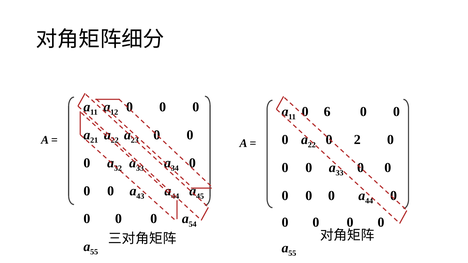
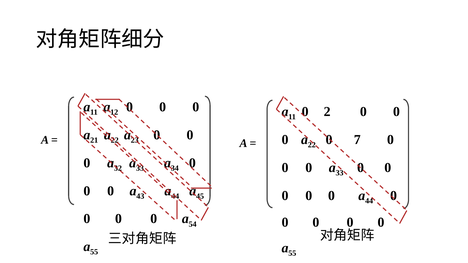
6: 6 -> 2 (327, 112)
2: 2 -> 7 (357, 140)
